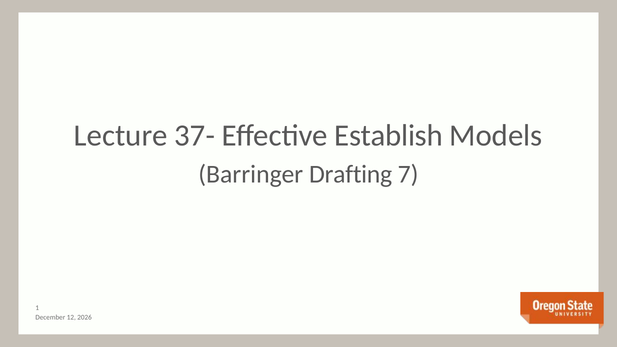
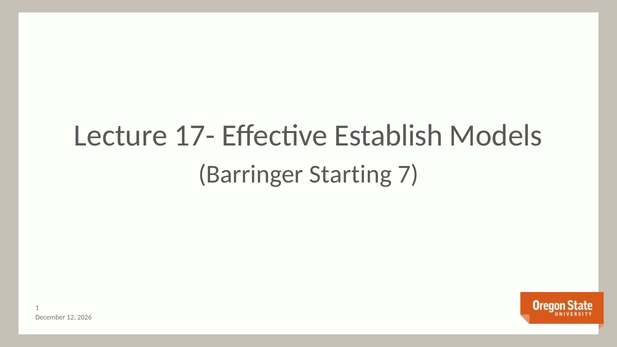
37-: 37- -> 17- (195, 136)
Drafting: Drafting -> Starting (350, 174)
